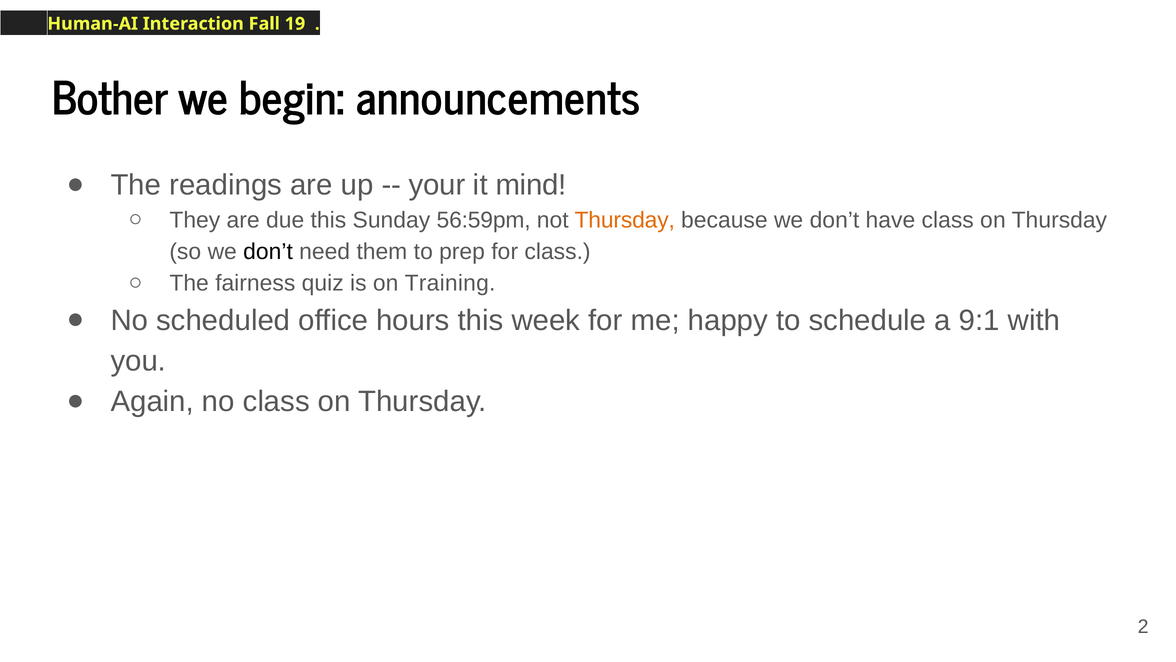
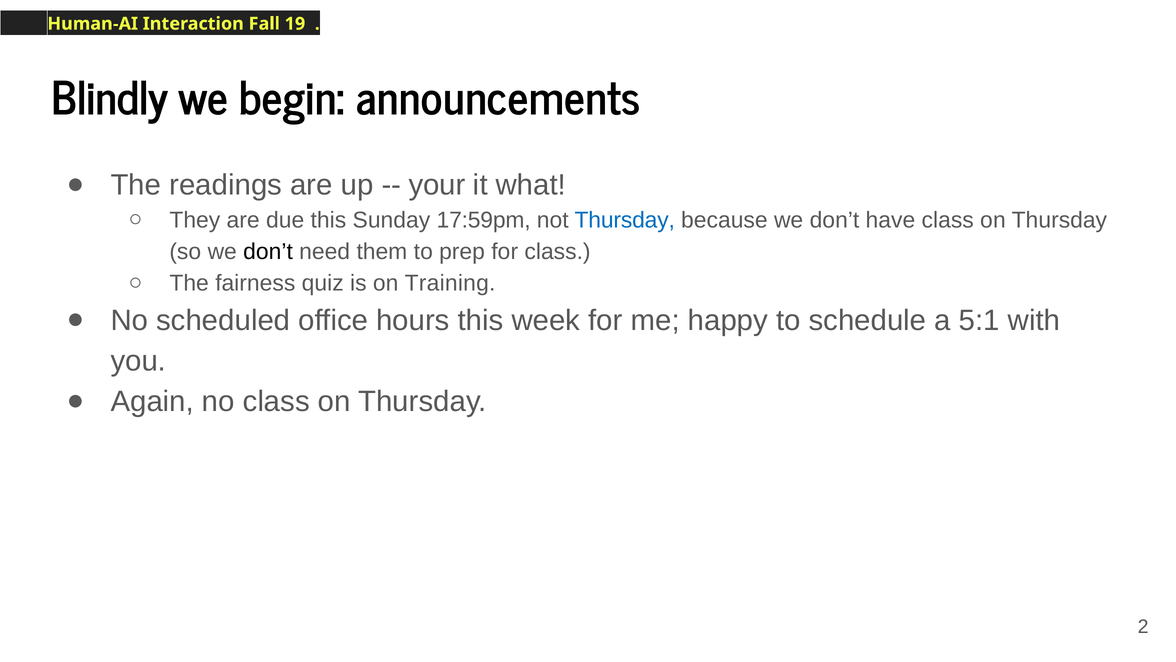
Bother: Bother -> Blindly (110, 100)
mind: mind -> what (531, 185)
56:59pm: 56:59pm -> 17:59pm (484, 220)
Thursday colour: orange -> blue (625, 220)
9:1: 9:1 -> 5:1 (979, 320)
